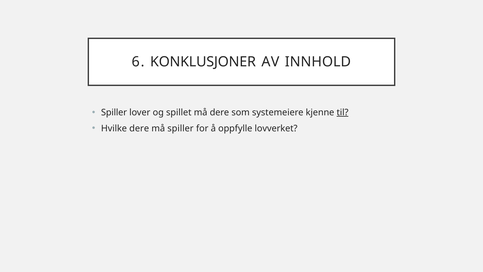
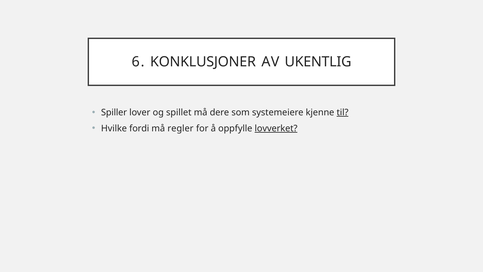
INNHOLD: INNHOLD -> UKENTLIG (318, 62)
Hvilke dere: dere -> fordi (139, 128)
må spiller: spiller -> regler (180, 128)
lovverket underline: none -> present (276, 128)
